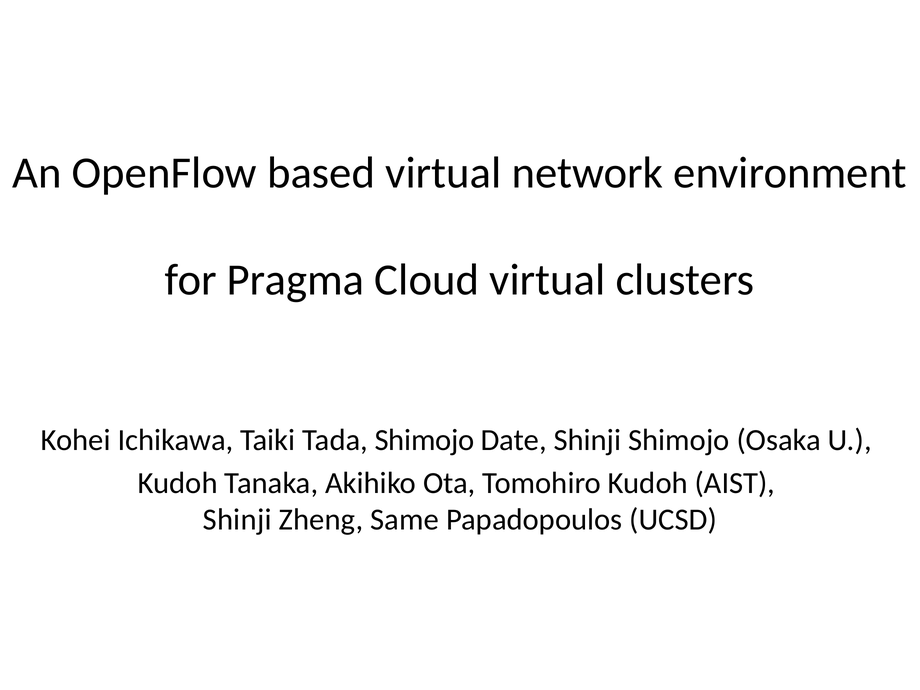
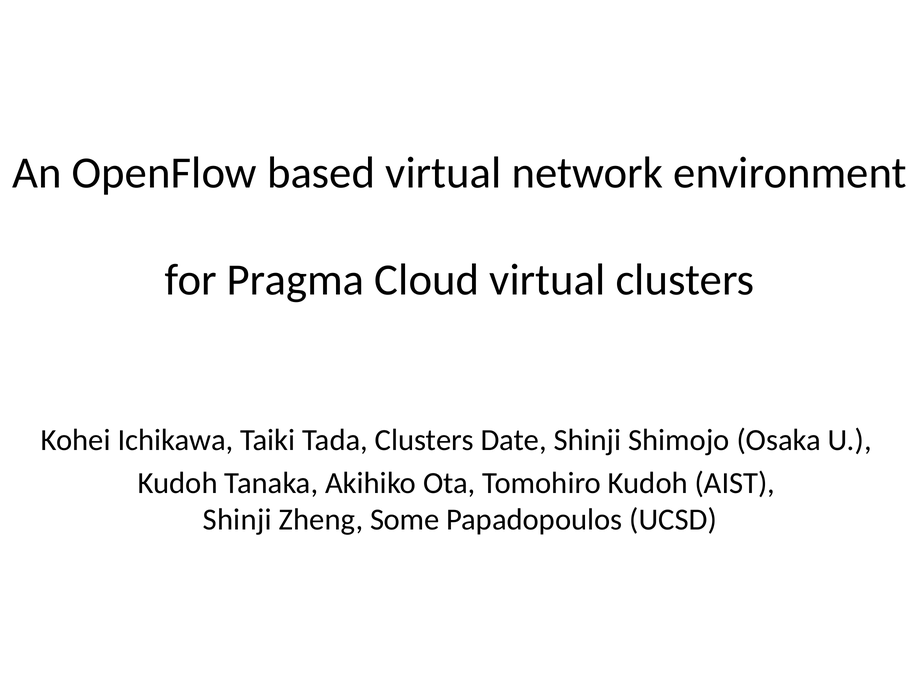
Tada Shimojo: Shimojo -> Clusters (424, 440)
Same: Same -> Some (405, 520)
